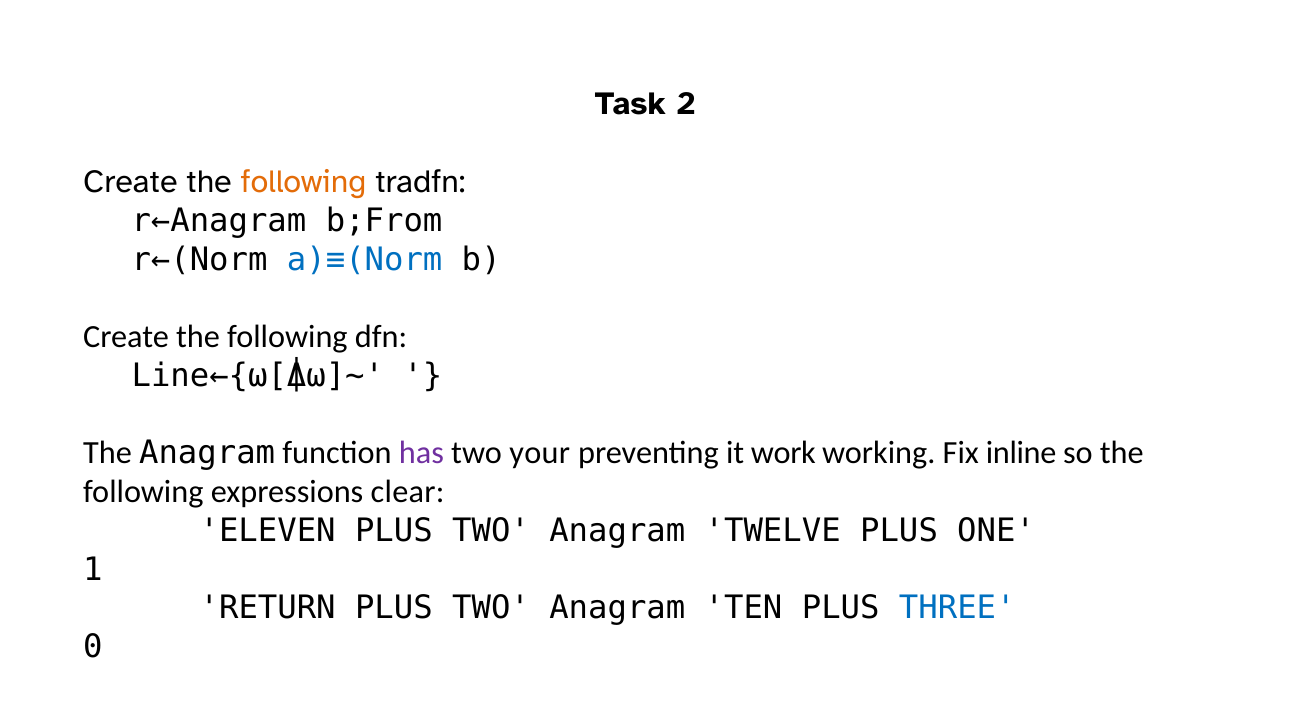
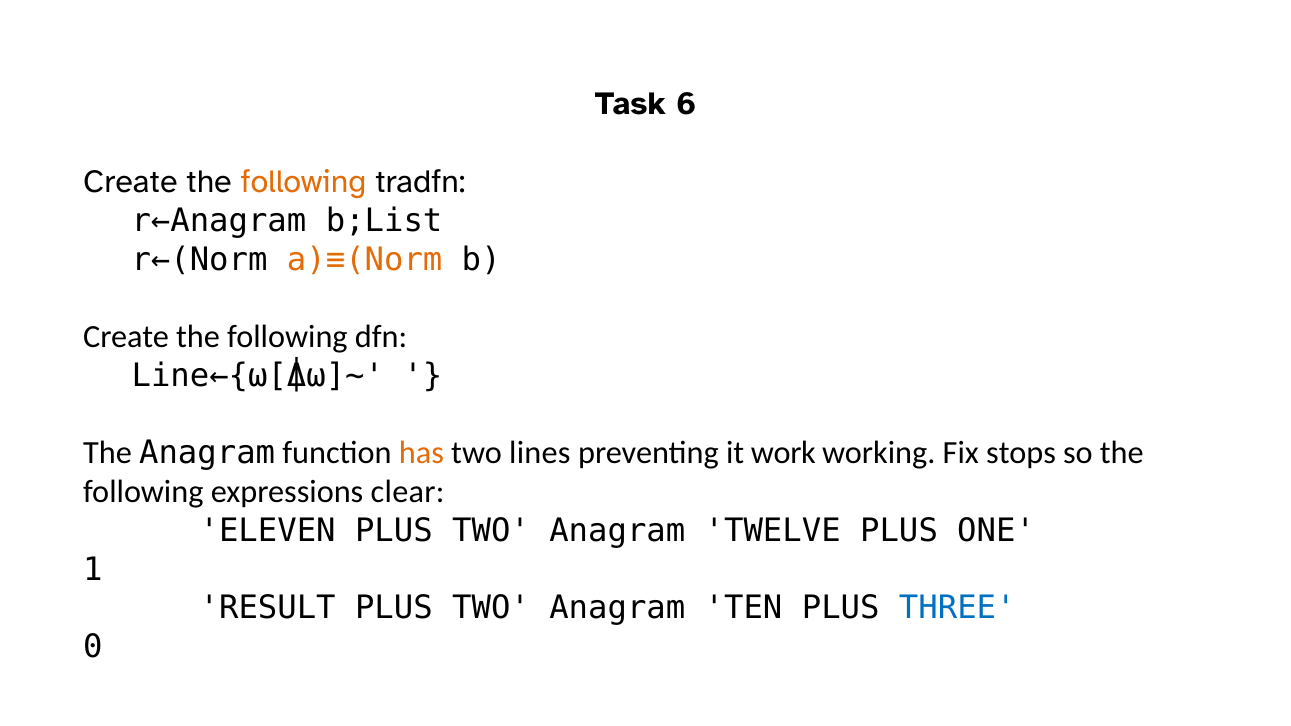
2: 2 -> 6 (686, 104)
b;From: b;From -> b;List (384, 221)
a)≡(Norm colour: blue -> orange (365, 260)
has colour: purple -> orange (421, 453)
your: your -> lines (540, 453)
inline: inline -> stops (1021, 453)
RETURN: RETURN -> RESULT (268, 608)
